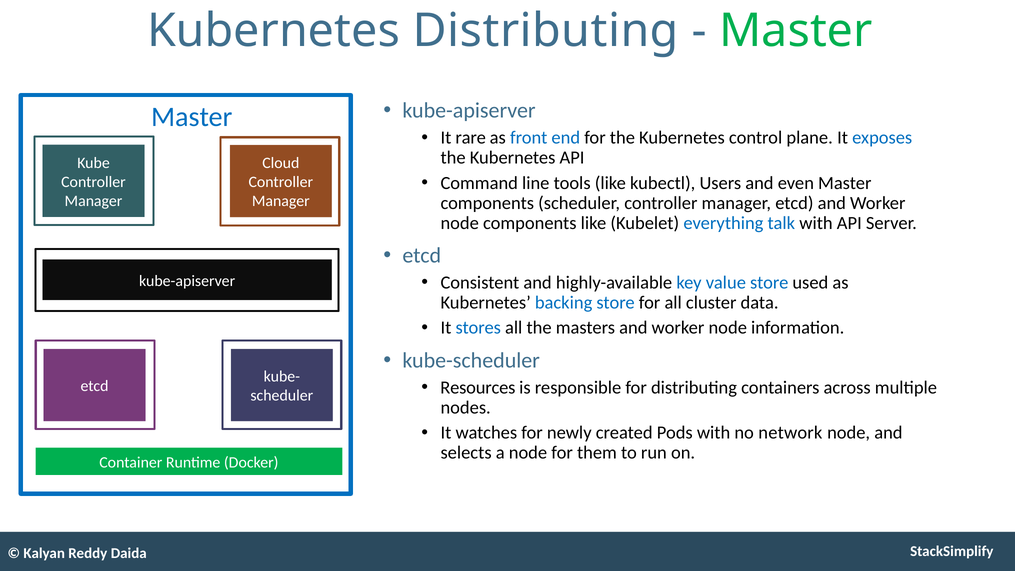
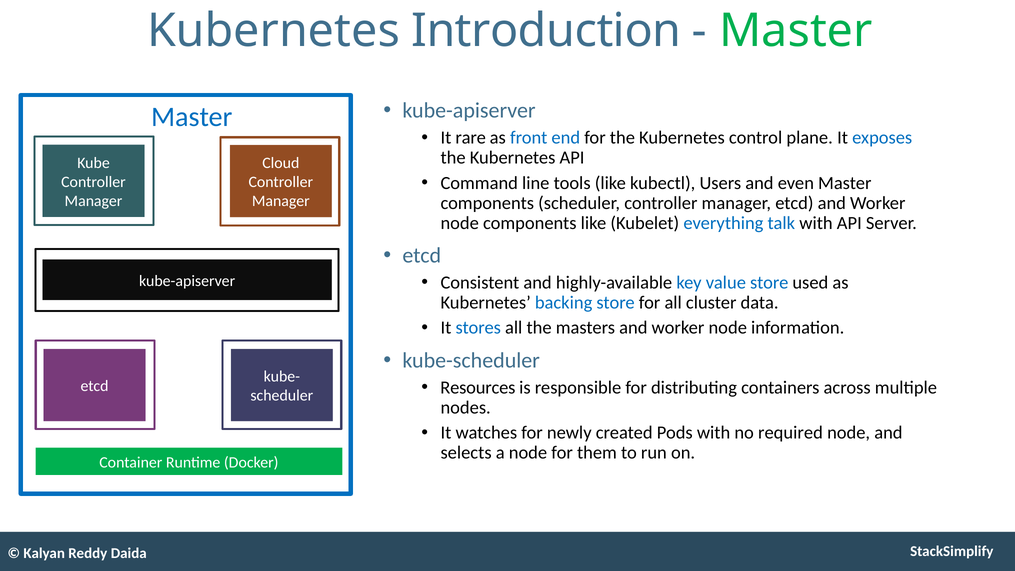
Kubernetes Distributing: Distributing -> Introduction (546, 31)
network: network -> required (790, 433)
